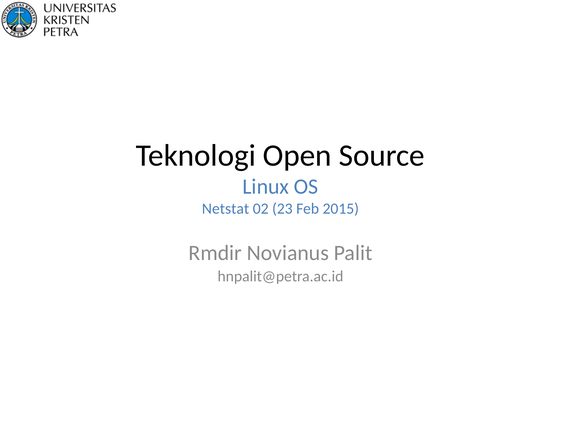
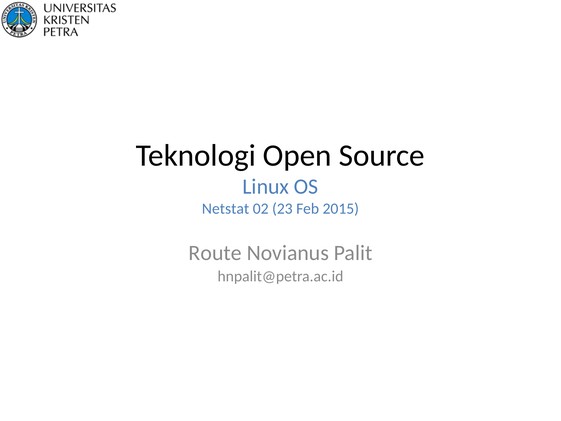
Rmdir: Rmdir -> Route (215, 253)
